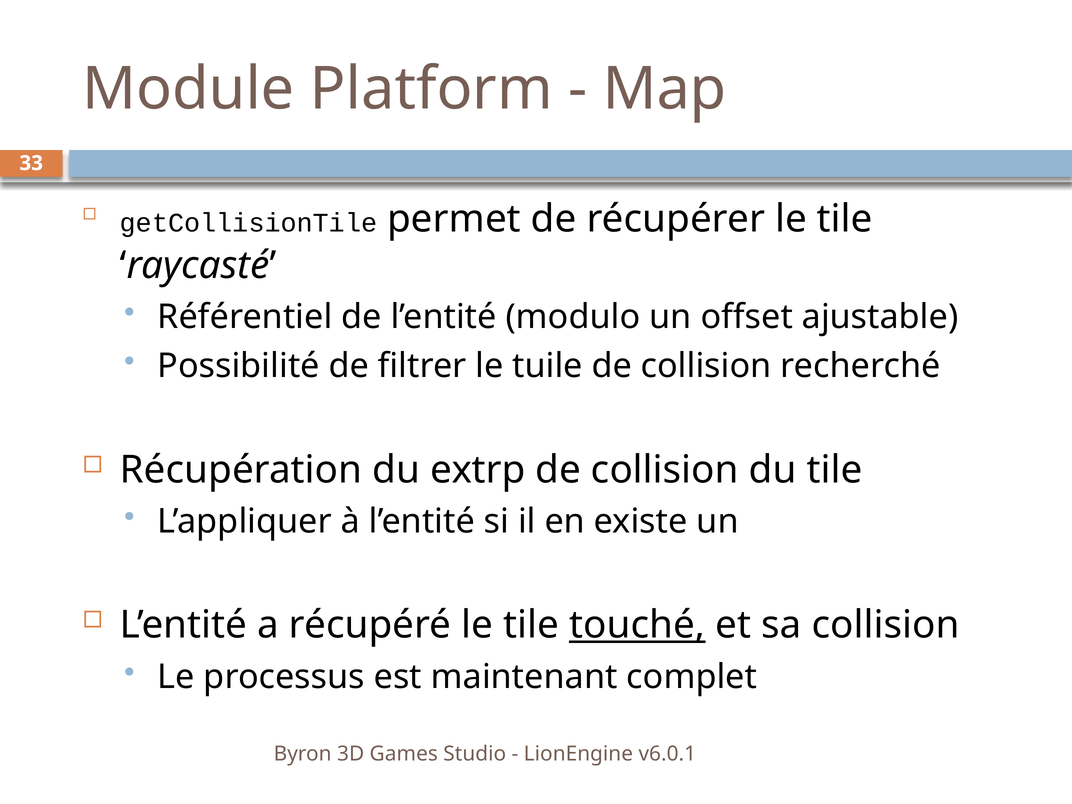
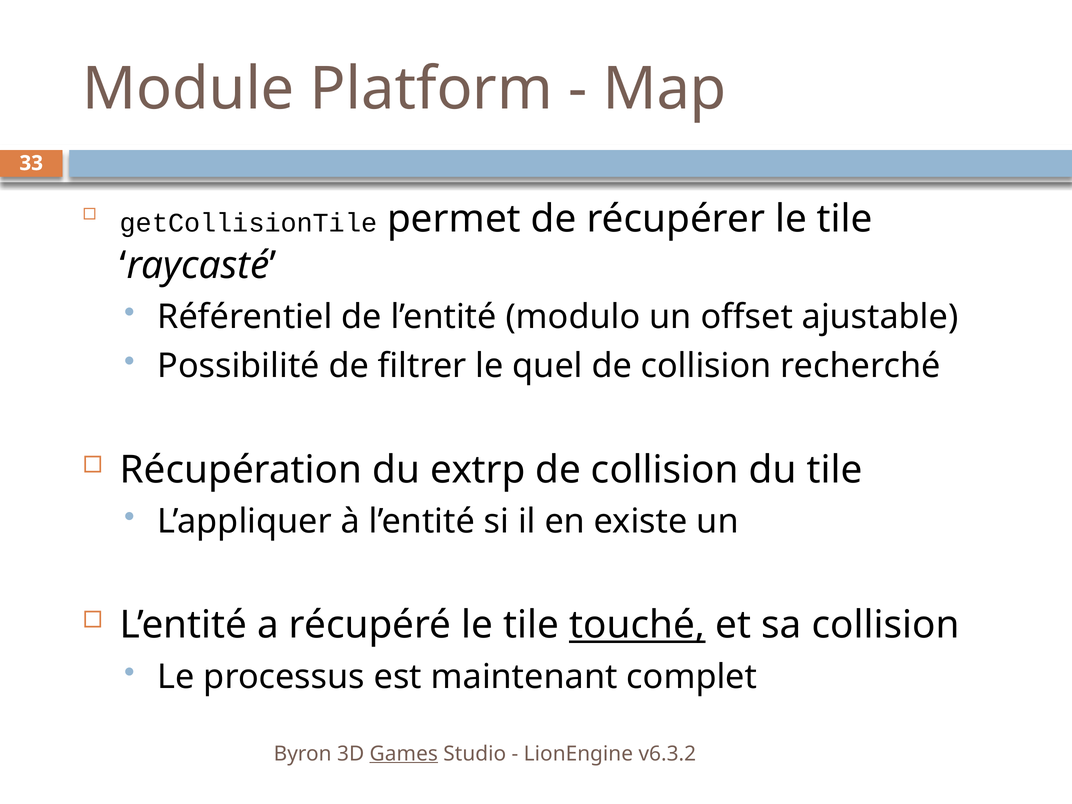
tuile: tuile -> quel (548, 366)
Games underline: none -> present (404, 754)
v6.0.1: v6.0.1 -> v6.3.2 (667, 754)
